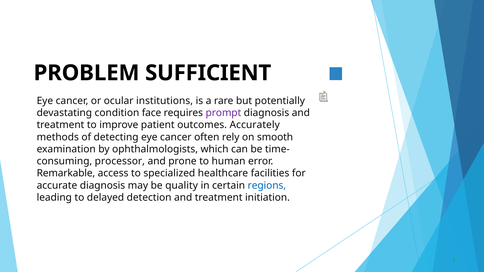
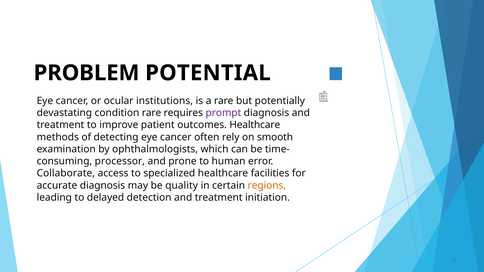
SUFFICIENT: SUFFICIENT -> POTENTIAL (208, 73)
condition face: face -> rare (152, 113)
outcomes Accurately: Accurately -> Healthcare (255, 125)
Remarkable: Remarkable -> Collaborate (66, 173)
regions colour: blue -> orange (267, 186)
